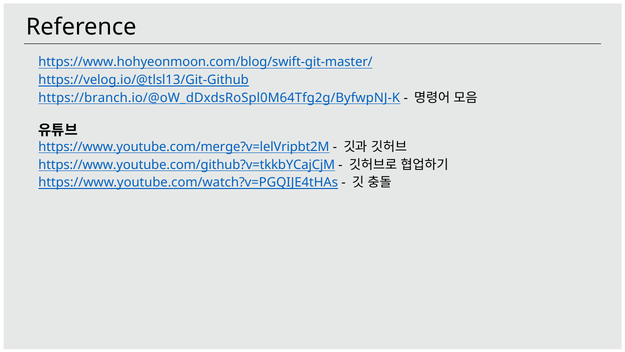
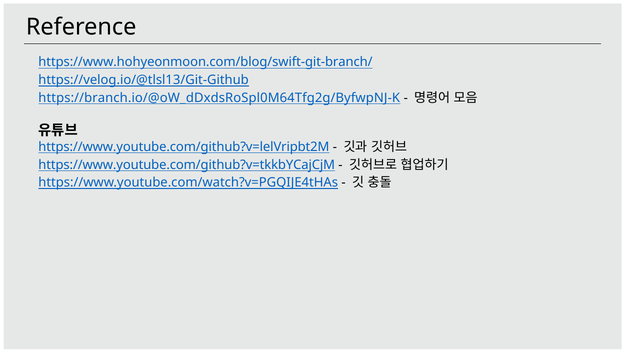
https://www.hohyeonmoon.com/blog/swift-git-master/: https://www.hohyeonmoon.com/blog/swift-git-master/ -> https://www.hohyeonmoon.com/blog/swift-git-branch/ (205, 62)
https://www.youtube.com/merge?v=lelVripbt2M: https://www.youtube.com/merge?v=lelVripbt2M -> https://www.youtube.com/github?v=lelVripbt2M (184, 147)
